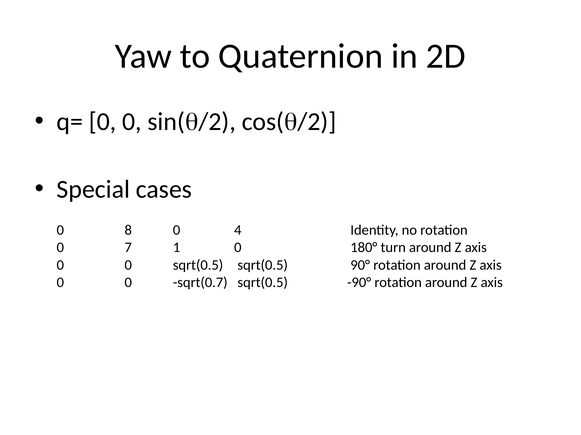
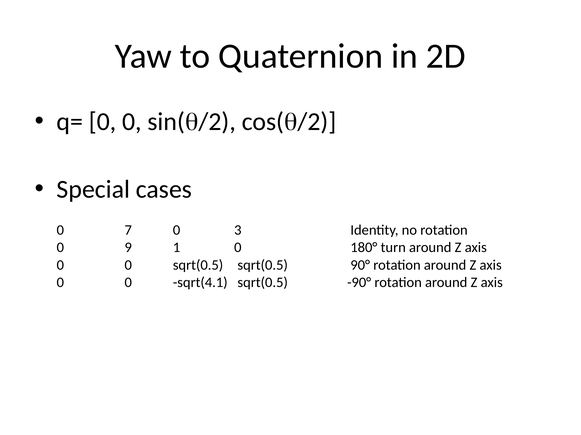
8: 8 -> 7 (128, 231)
4: 4 -> 3 (238, 231)
7: 7 -> 9 (128, 248)
sqrt(0.7: sqrt(0.7 -> sqrt(4.1 (200, 283)
